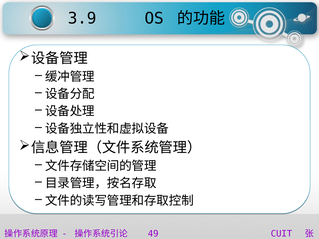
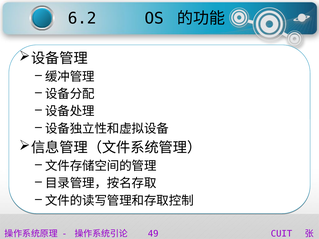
3.9: 3.9 -> 6.2 (82, 18)
